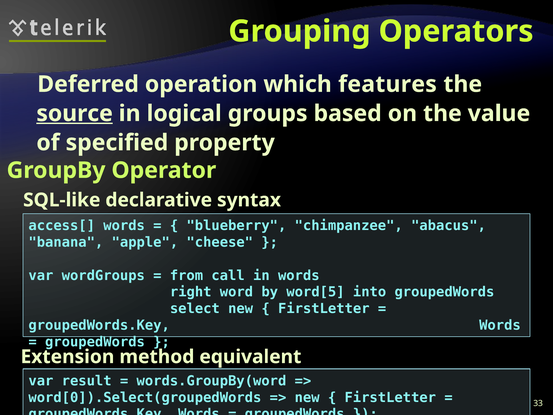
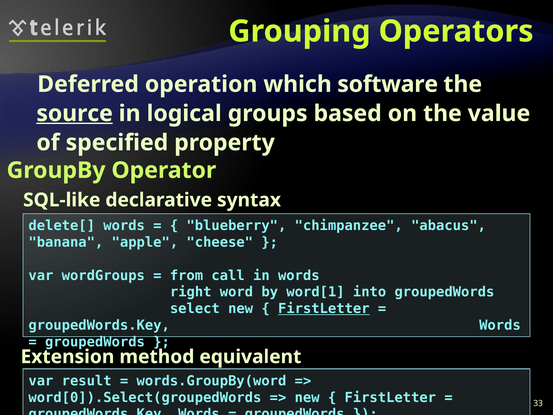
features: features -> software (388, 84)
access[: access[ -> delete[ (62, 226)
word[5: word[5 -> word[1 (316, 292)
FirstLetter underline: none -> present (324, 308)
